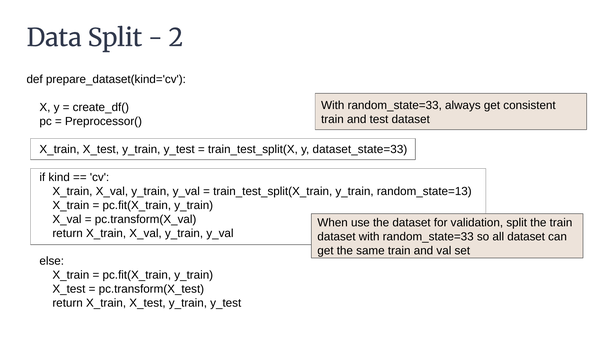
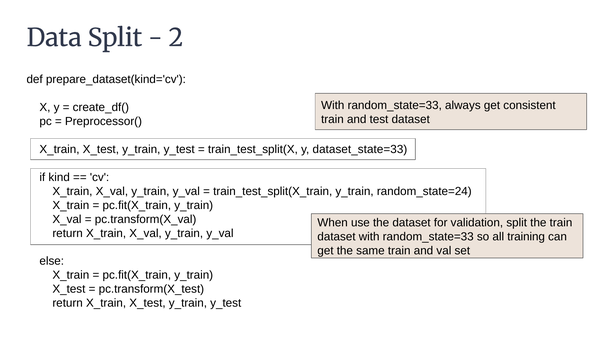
random_state=13: random_state=13 -> random_state=24 (424, 191)
all dataset: dataset -> training (526, 236)
